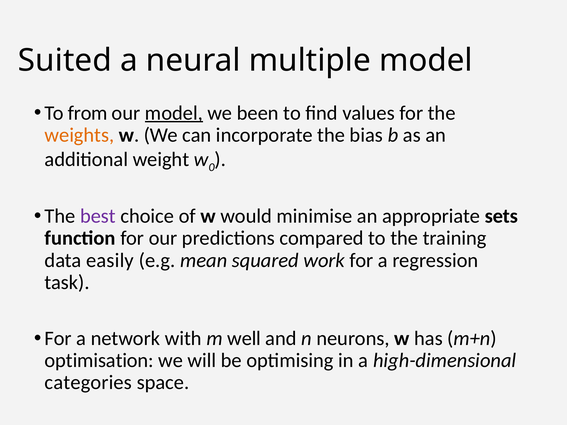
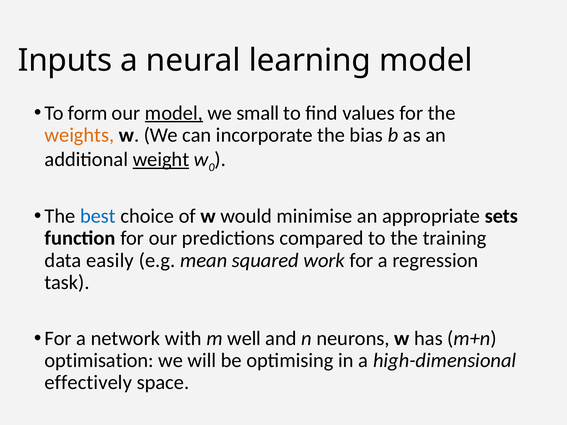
Suited: Suited -> Inputs (65, 60)
multiple: multiple -> learning (310, 60)
from: from -> form (88, 113)
been: been -> small (258, 113)
weight underline: none -> present (161, 160)
best colour: purple -> blue (98, 216)
categories: categories -> effectively (88, 383)
